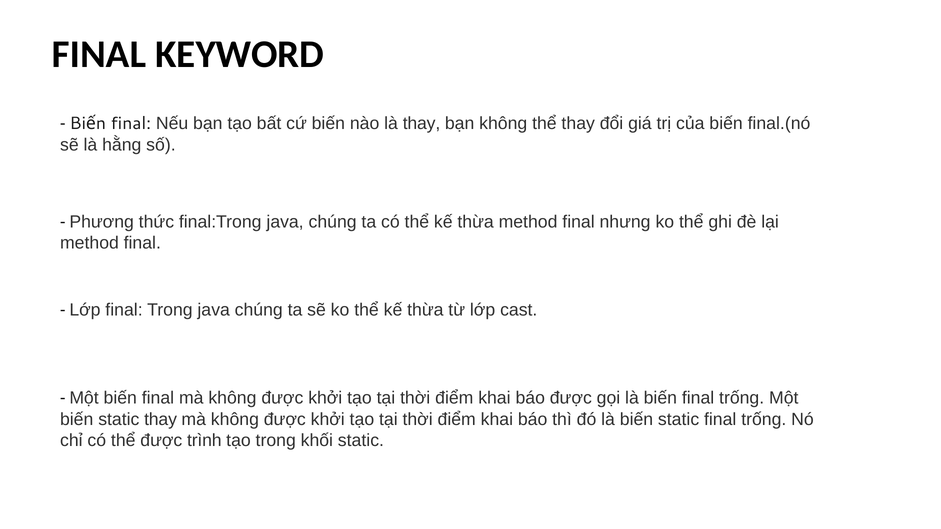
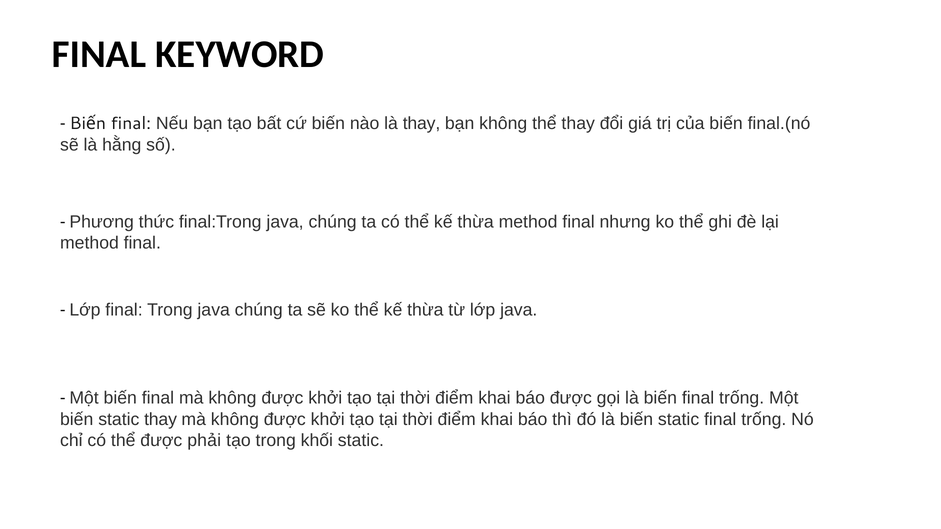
lớp cast: cast -> java (519, 310)
trình: trình -> phải (204, 441)
